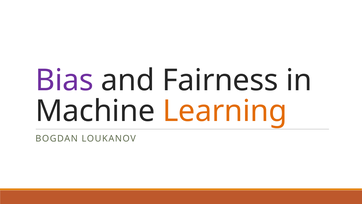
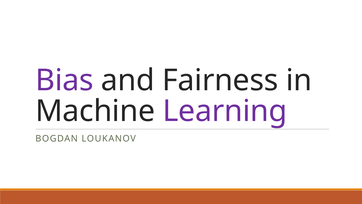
Learning colour: orange -> purple (225, 111)
